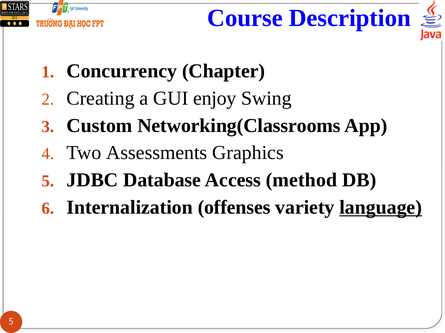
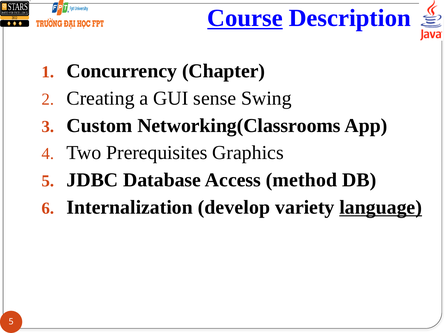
Course underline: none -> present (245, 18)
enjoy: enjoy -> sense (215, 98)
Assessments: Assessments -> Prerequisites (157, 153)
offenses: offenses -> develop (234, 208)
